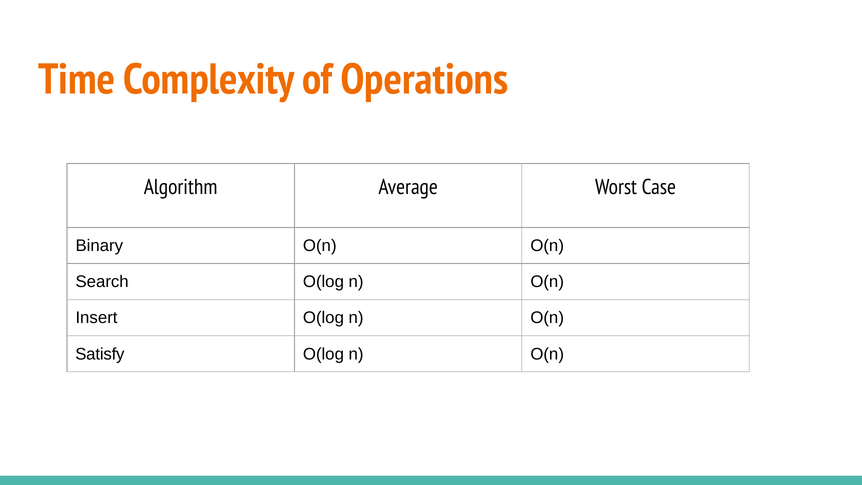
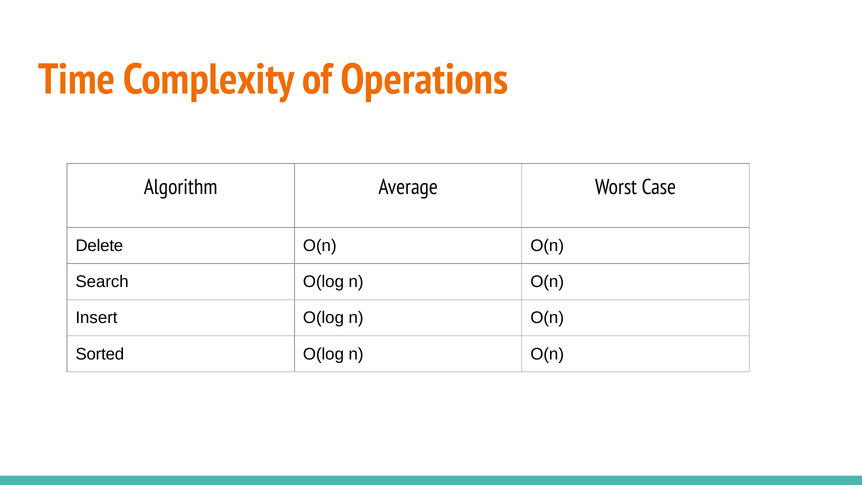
Binary: Binary -> Delete (99, 246)
Satisfy: Satisfy -> Sorted (100, 354)
